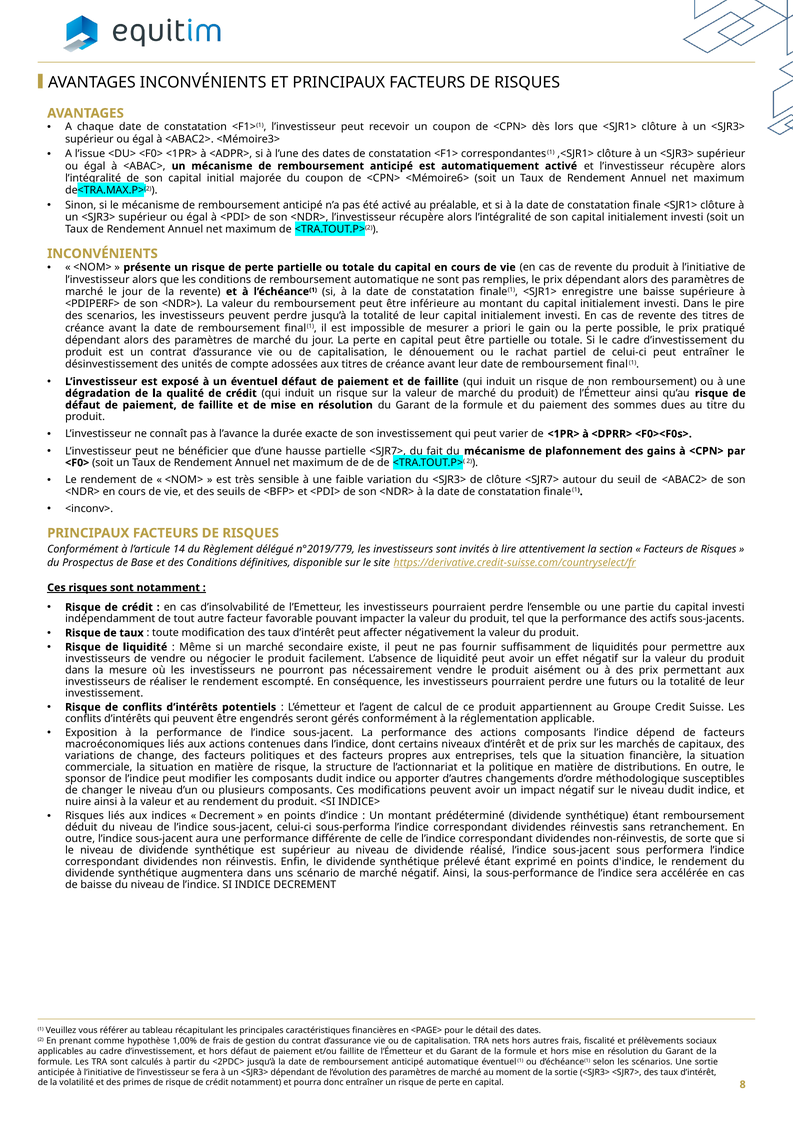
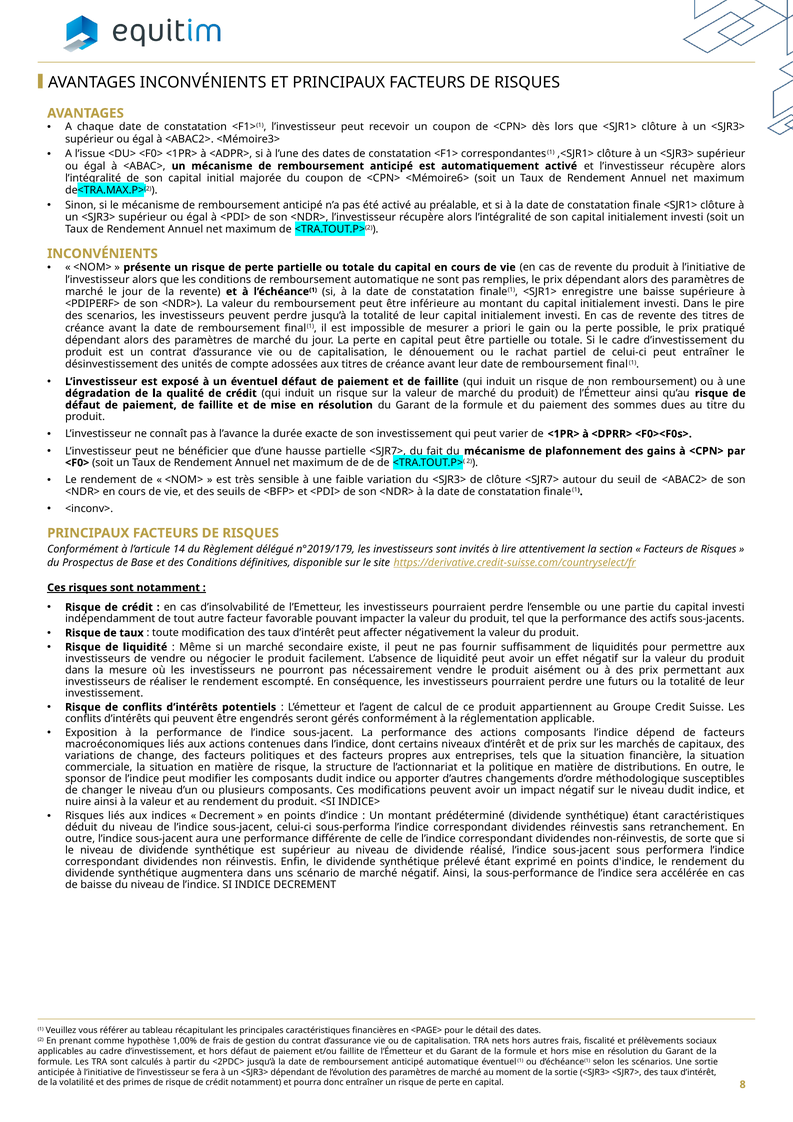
n°2019/779: n°2019/779 -> n°2019/179 (326, 549)
étant remboursement: remboursement -> caractéristiques (704, 816)
